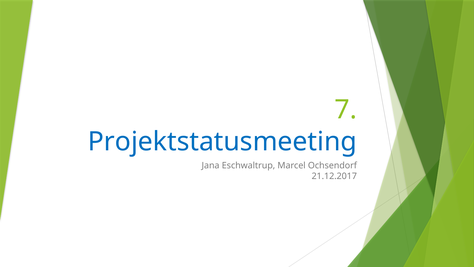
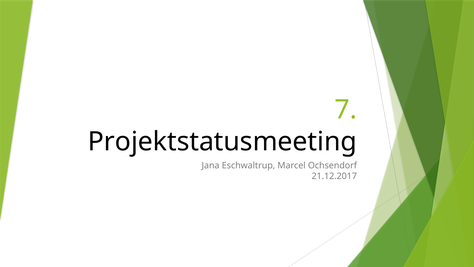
Projektstatusmeeting colour: blue -> black (222, 142)
